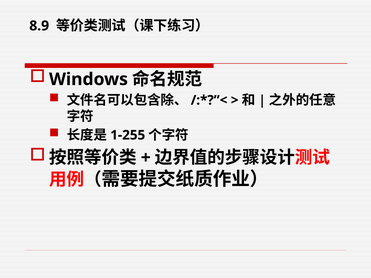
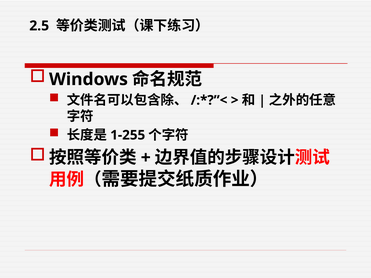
8.9: 8.9 -> 2.5 (39, 26)
